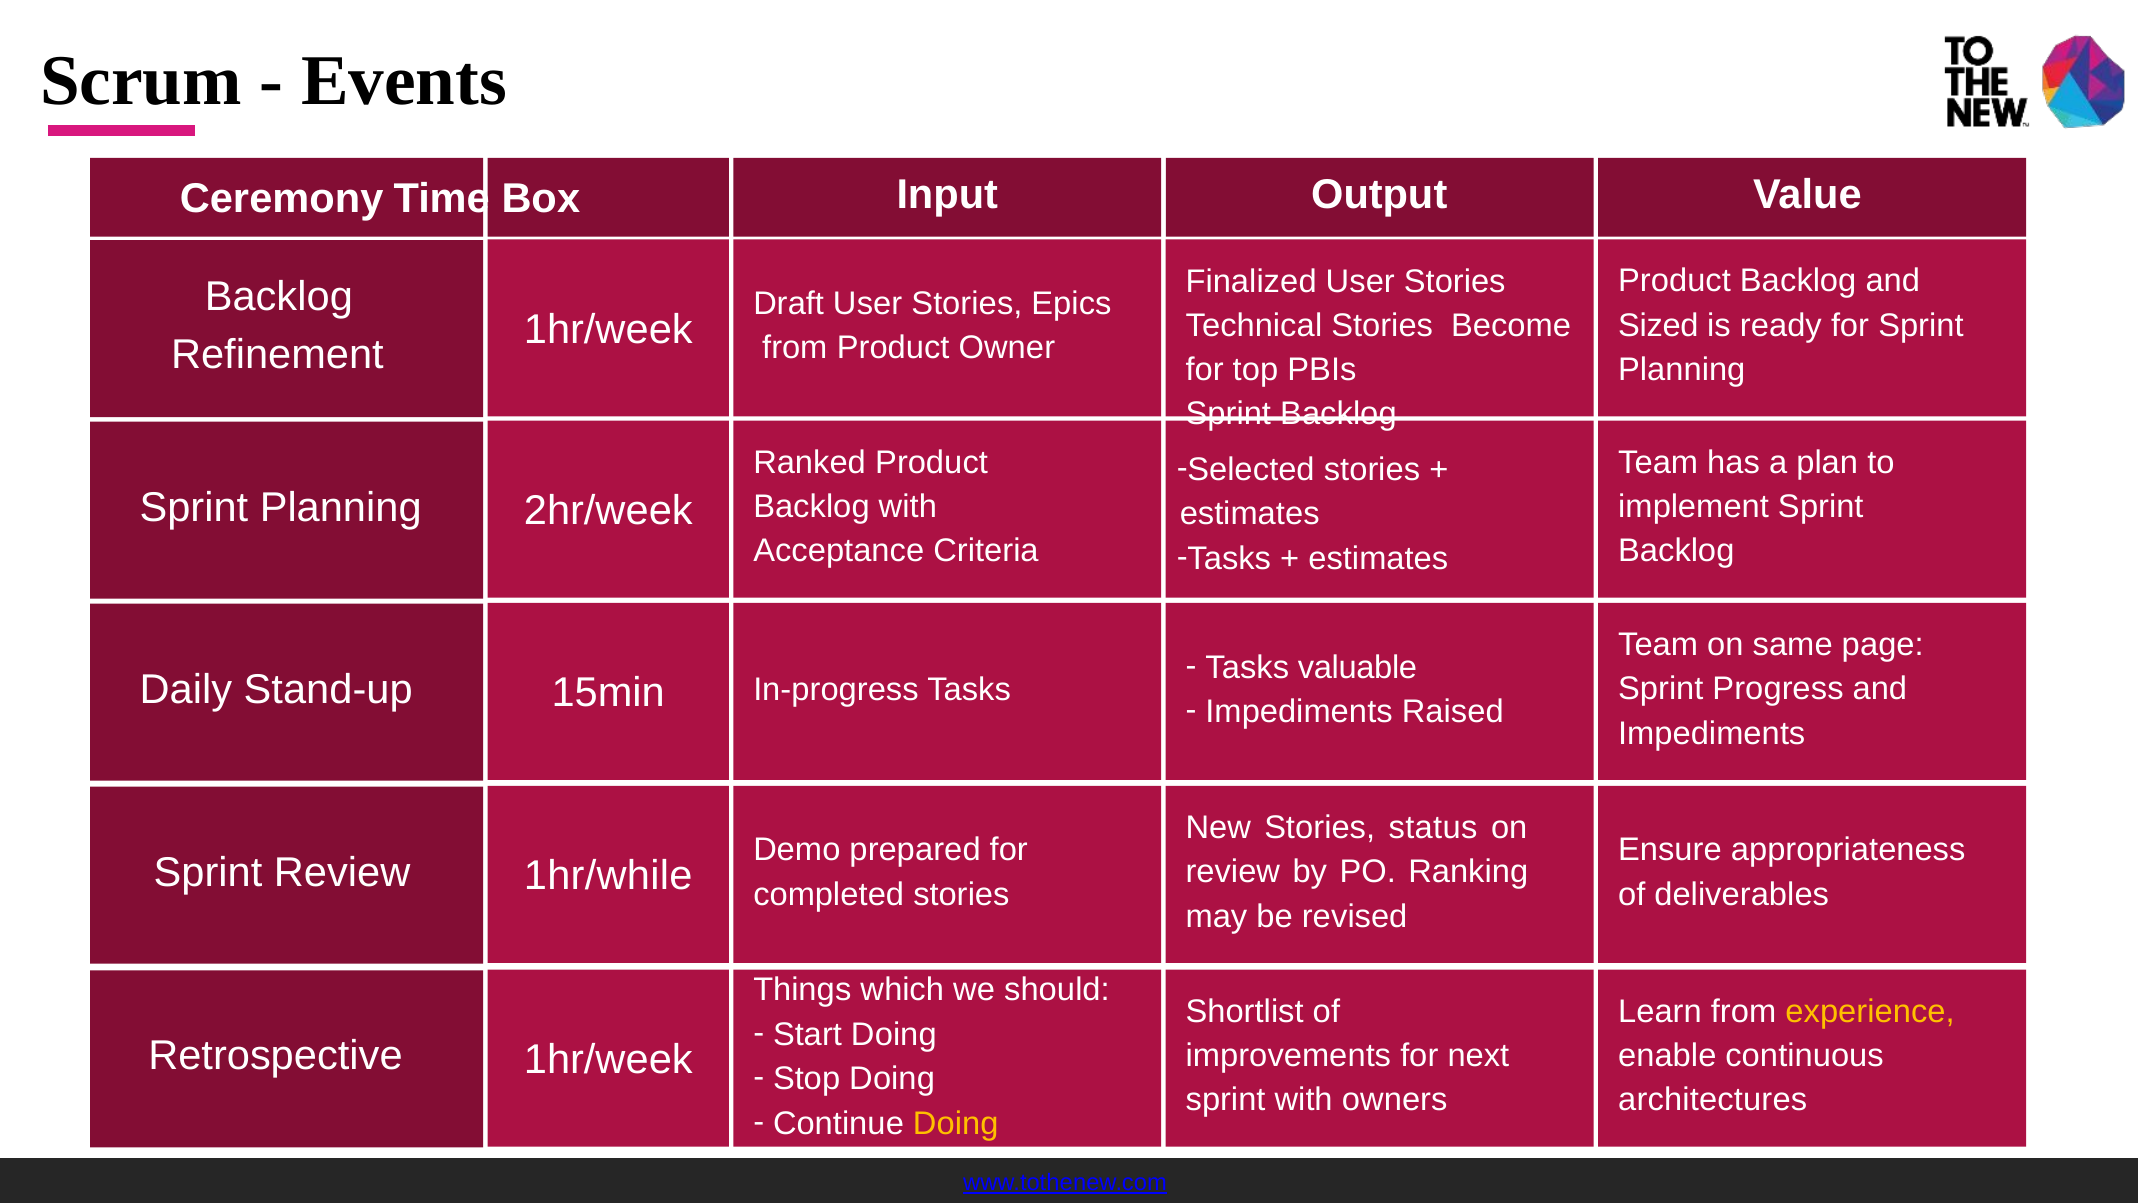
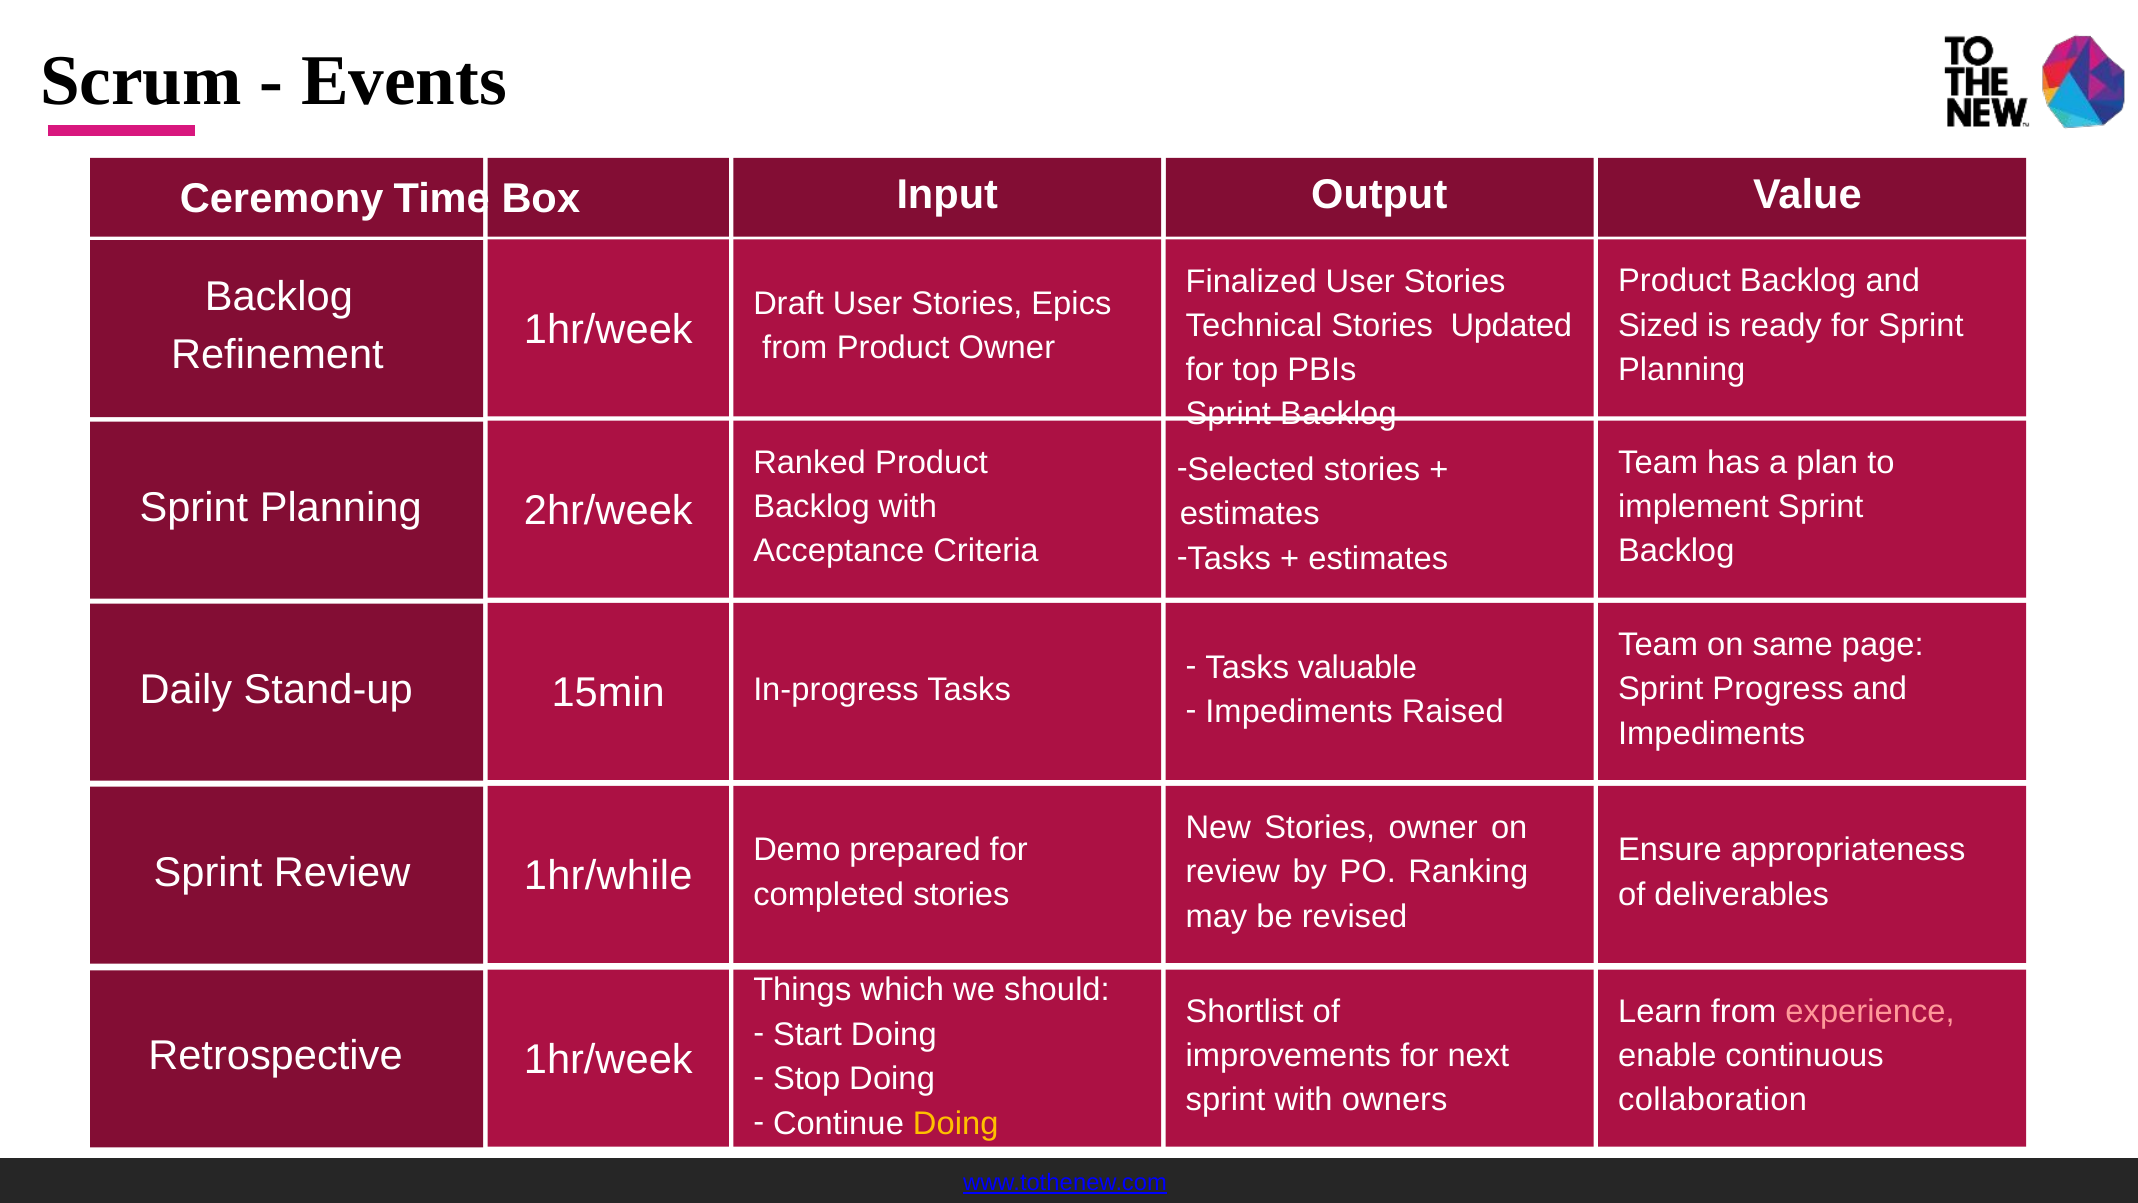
Become: Become -> Updated (1511, 325)
Stories status: status -> owner (1433, 828)
experience colour: yellow -> pink (1870, 1011)
architectures: architectures -> collaboration (1713, 1100)
